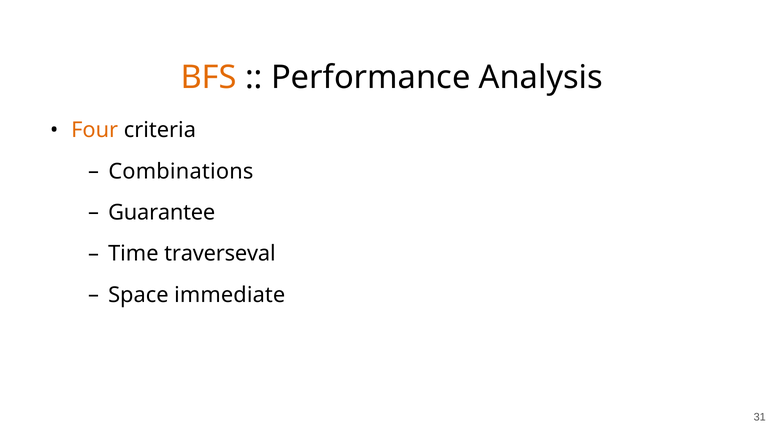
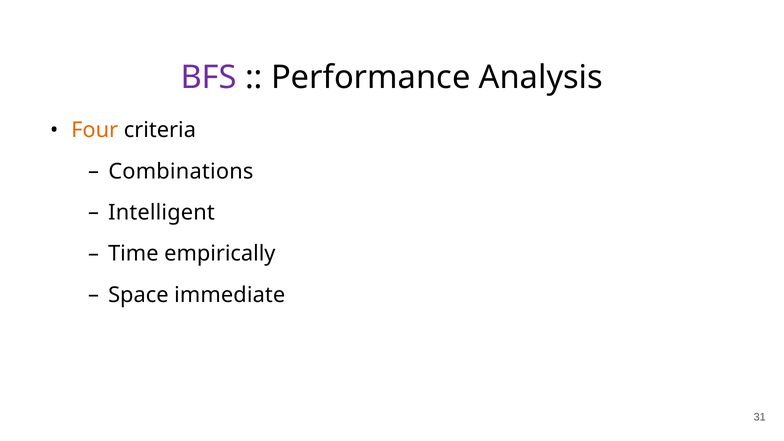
BFS colour: orange -> purple (209, 77)
Guarantee: Guarantee -> Intelligent (162, 213)
traverseval: traverseval -> empirically (220, 254)
